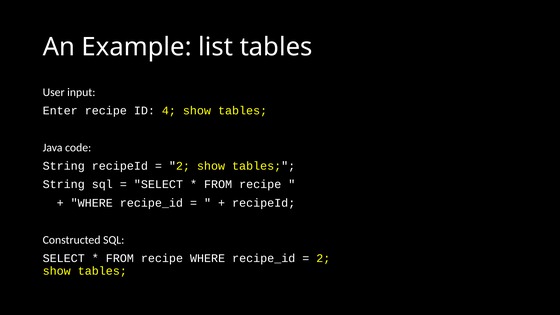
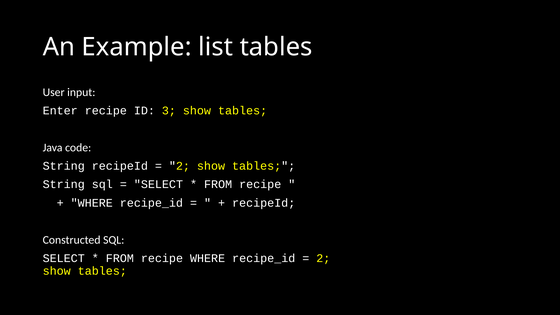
4: 4 -> 3 (169, 111)
